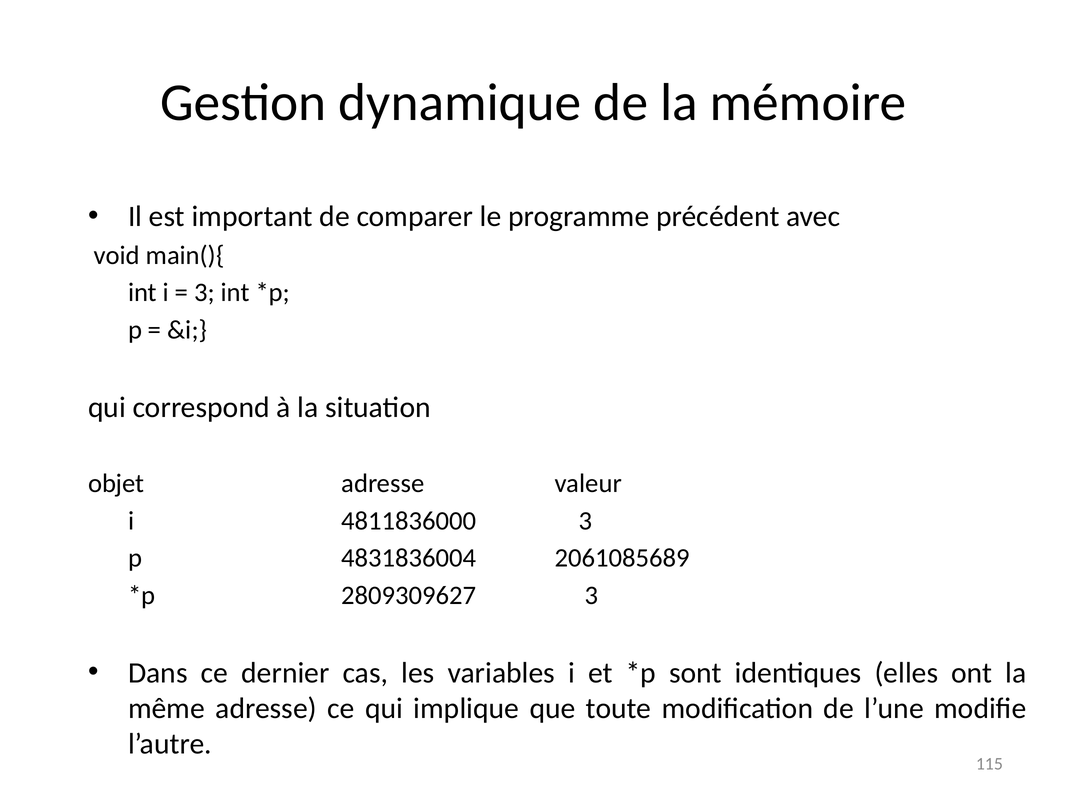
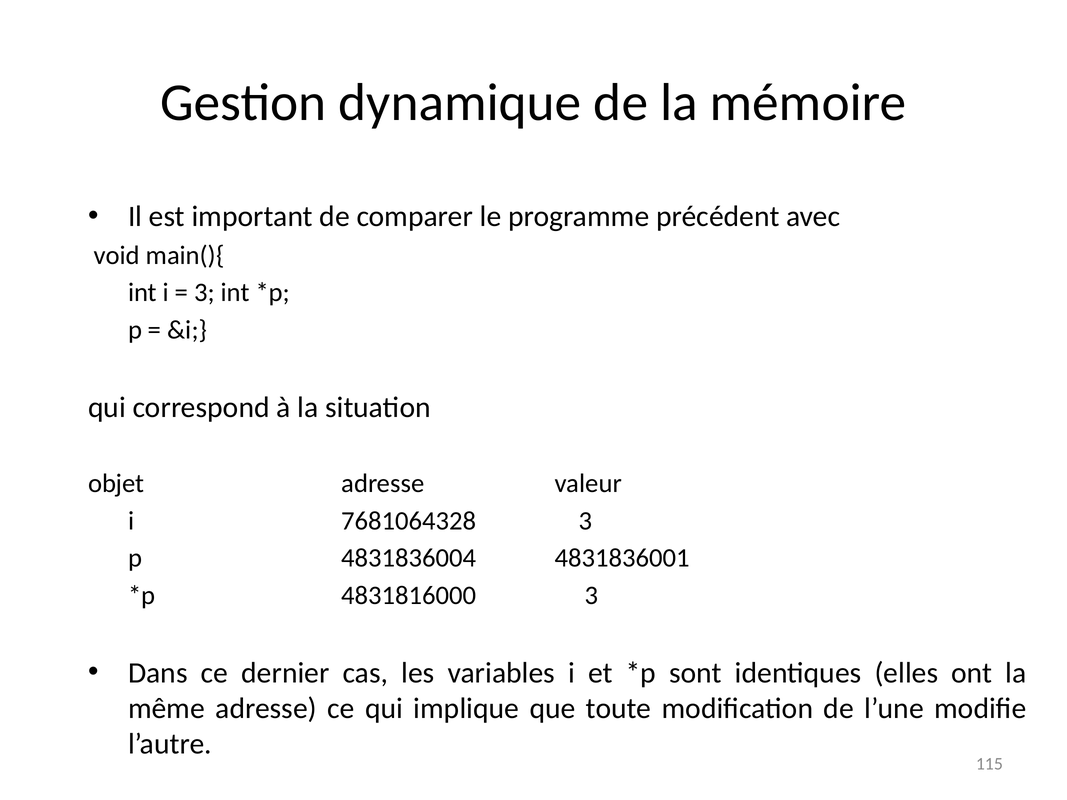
4811836000: 4811836000 -> 7681064328 (409, 521)
2061085689: 2061085689 -> 4831836001 (622, 558)
2809309627: 2809309627 -> 4831816000 (409, 596)
